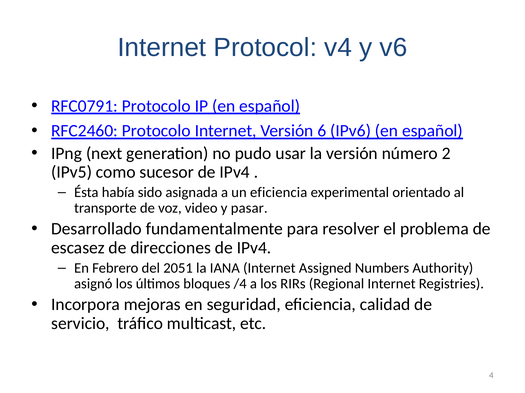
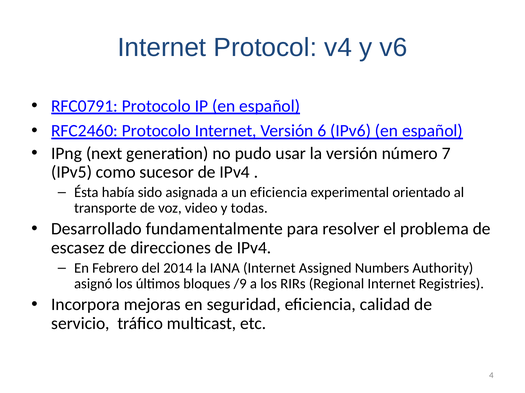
2: 2 -> 7 (446, 154)
pasar: pasar -> todas (249, 208)
2051: 2051 -> 2014 (178, 268)
/4: /4 -> /9 (240, 284)
